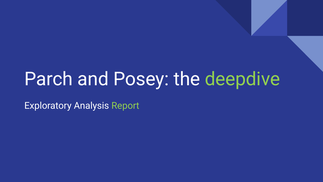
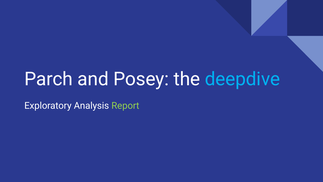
deepdive colour: light green -> light blue (242, 79)
